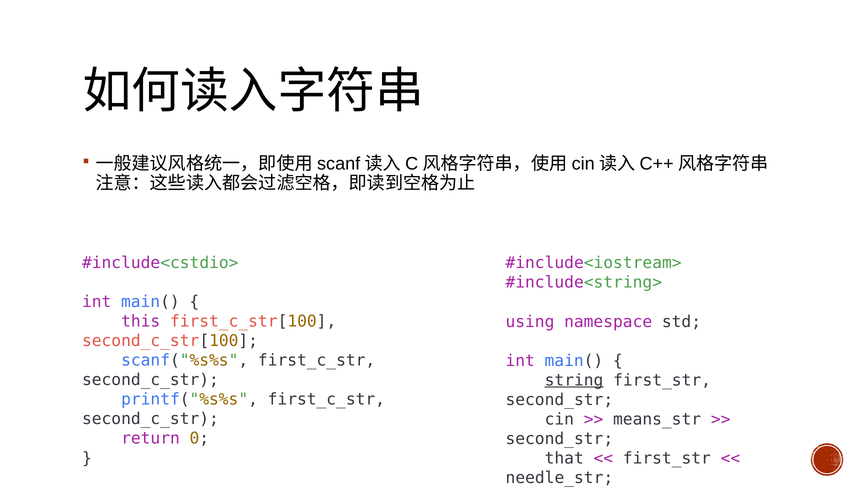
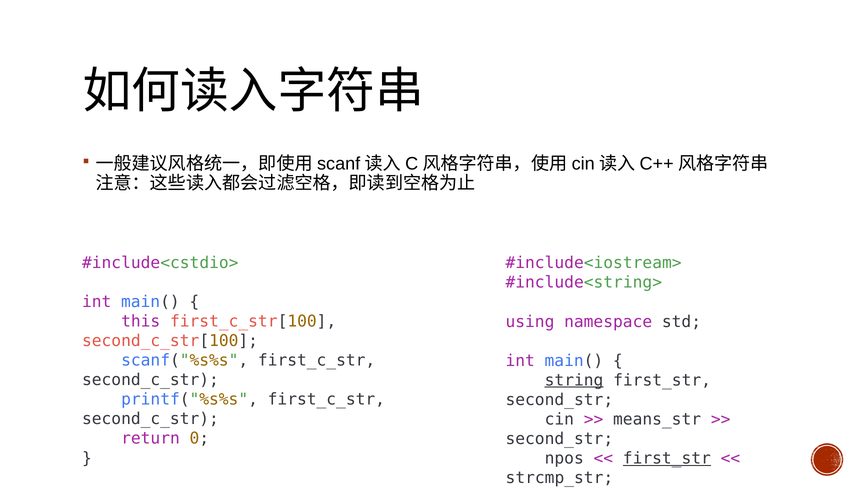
that: that -> npos (564, 458)
first_str underline: none -> present (667, 458)
needle_str: needle_str -> strcmp_str (559, 478)
